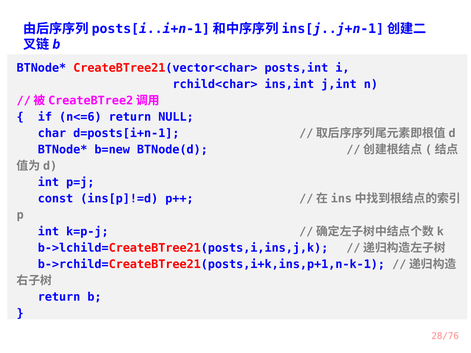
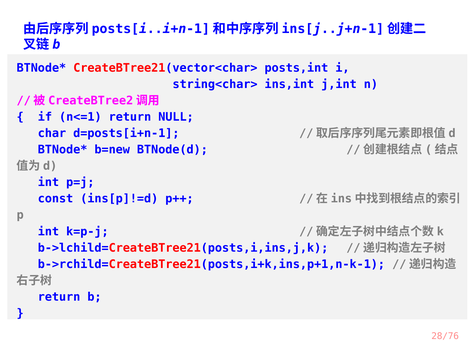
rchild<char>: rchild<char> -> string<char> (215, 84)
n<=6: n<=6 -> n<=1 (80, 117)
